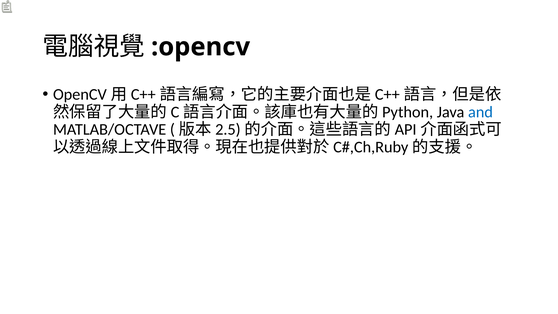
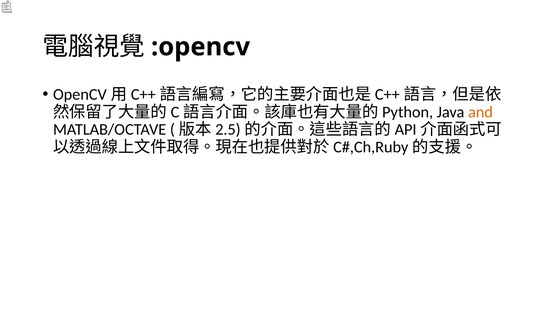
and colour: blue -> orange (480, 112)
